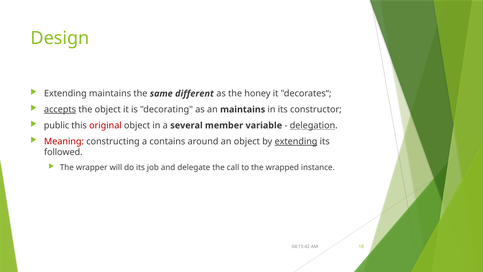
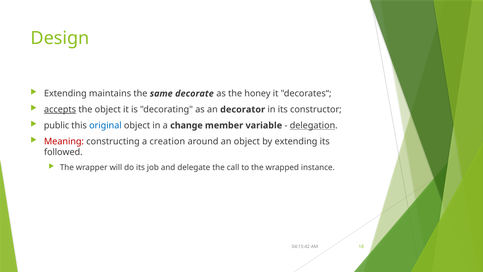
different: different -> decorate (194, 93)
an maintains: maintains -> decorator (243, 109)
original colour: red -> blue (105, 125)
several: several -> change (186, 125)
contains: contains -> creation (167, 141)
extending underline: present -> none (296, 141)
